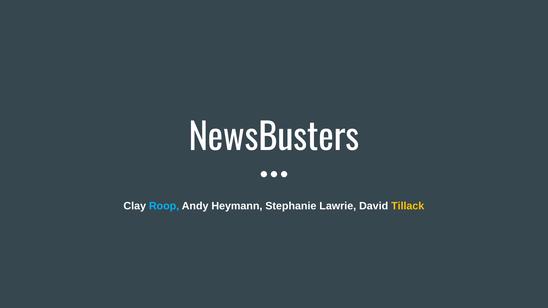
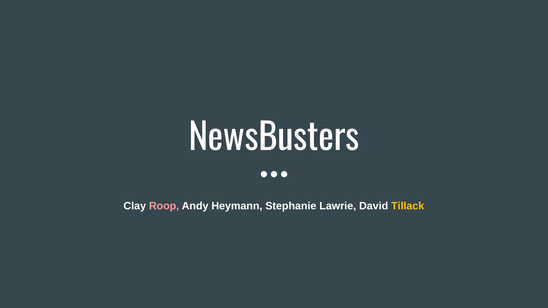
Roop colour: light blue -> pink (164, 206)
